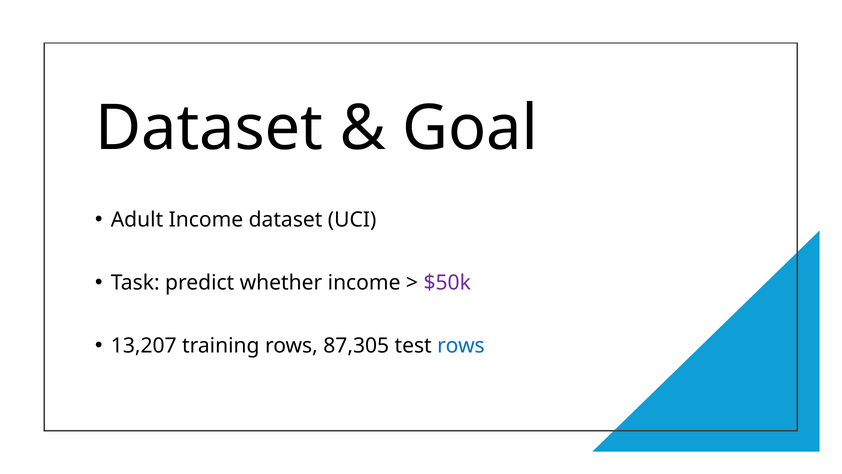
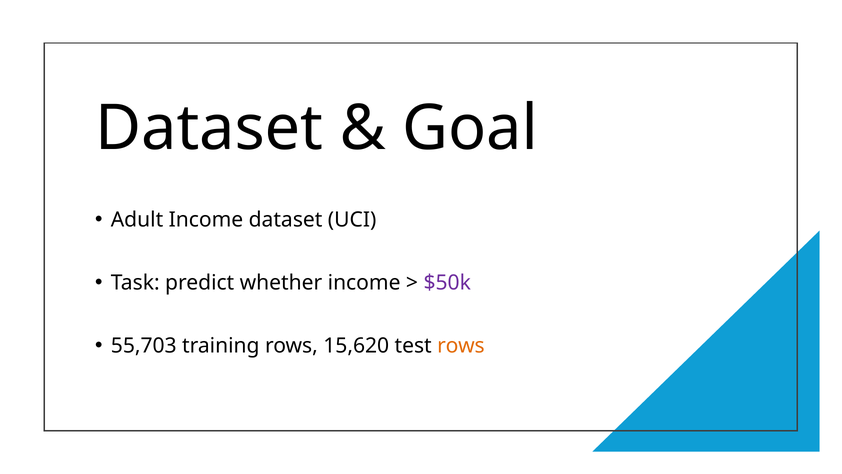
13,207: 13,207 -> 55,703 (144, 345)
87,305: 87,305 -> 15,620 (356, 345)
rows colour: blue -> orange (461, 345)
